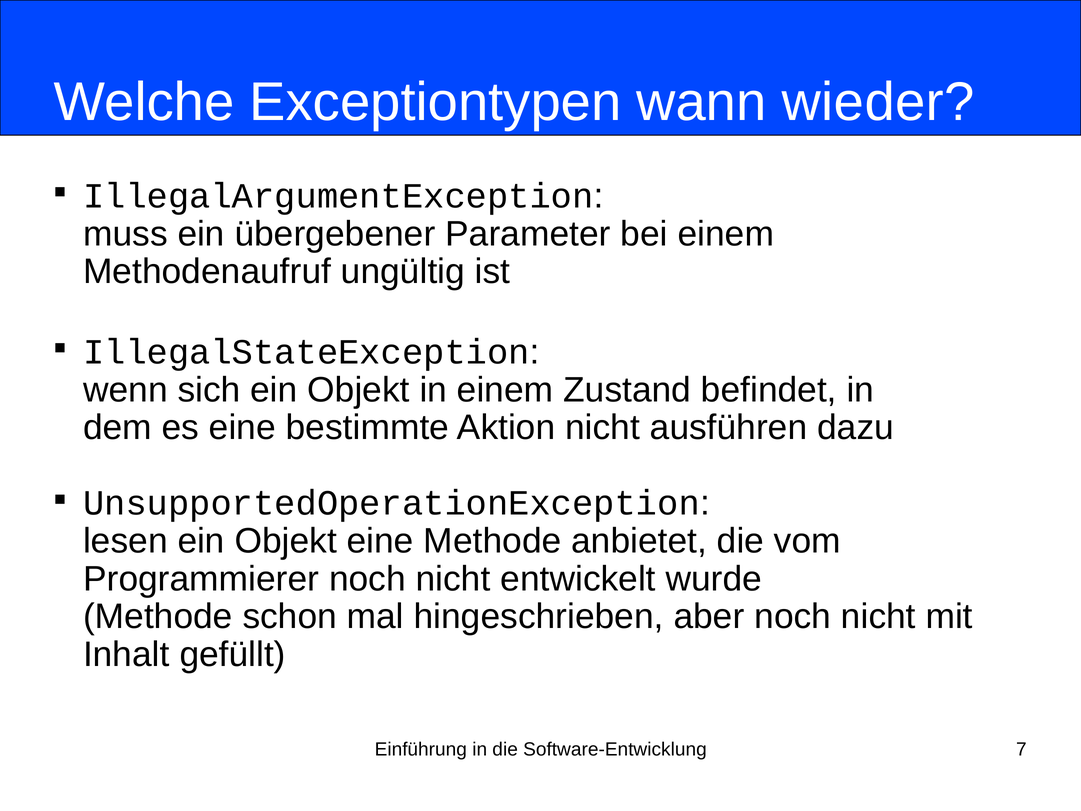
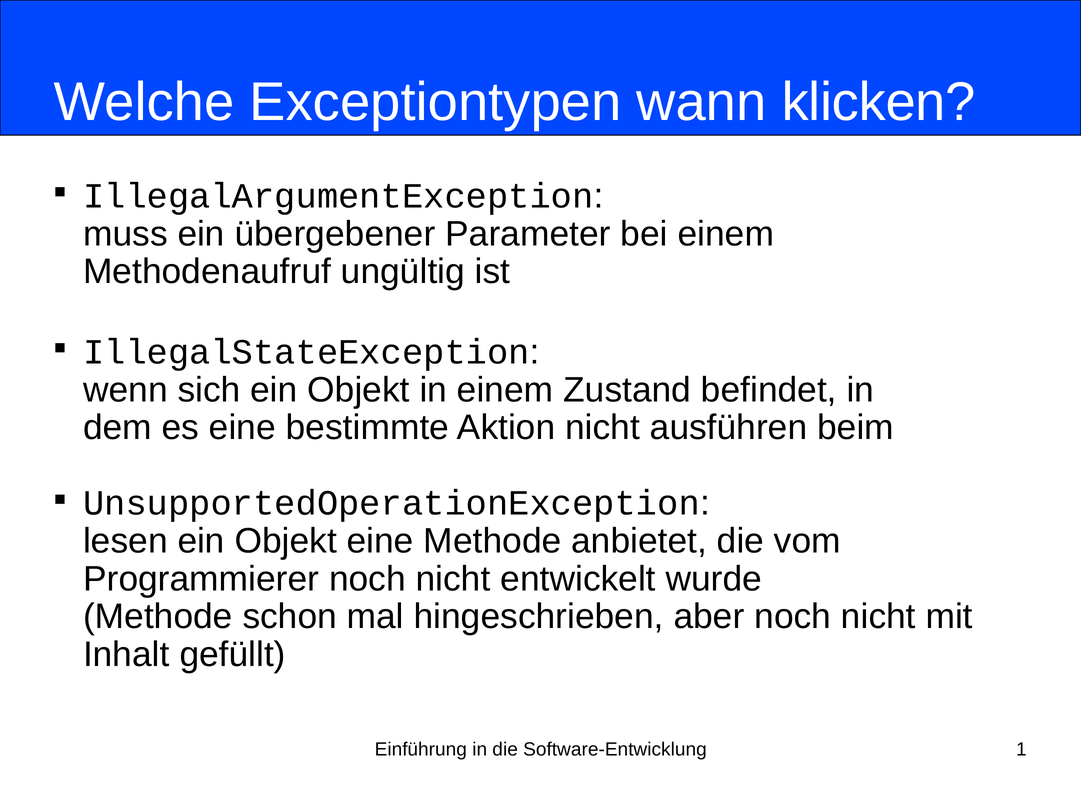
wieder: wieder -> klicken (879, 102)
dazu: dazu -> beim (856, 427)
7: 7 -> 1 (1021, 749)
